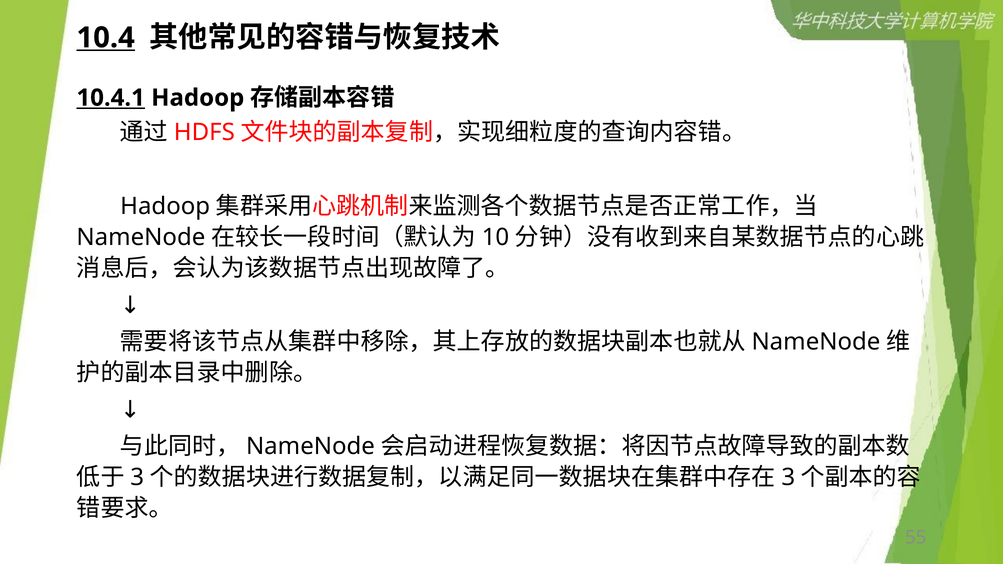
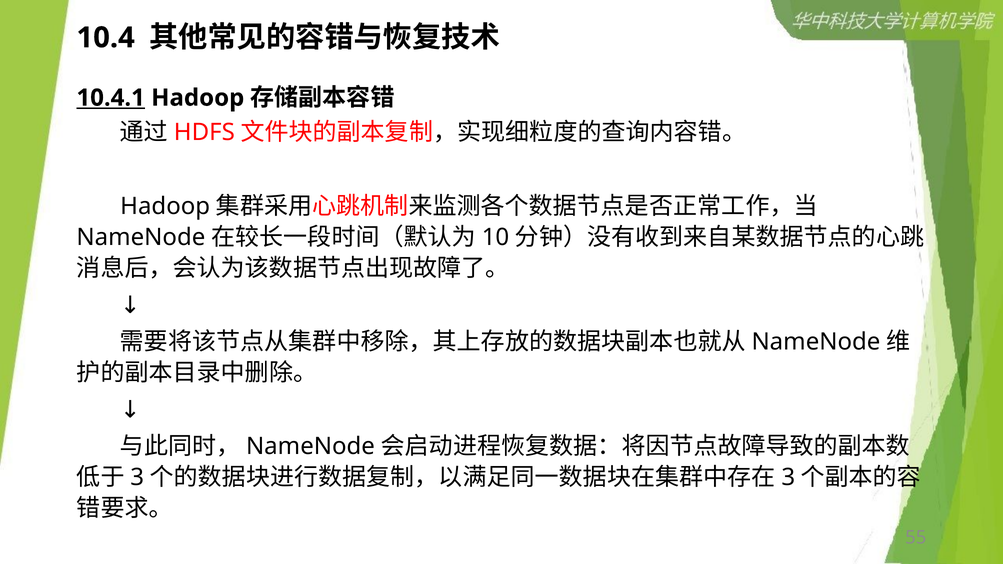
10.4 underline: present -> none (106, 38)
